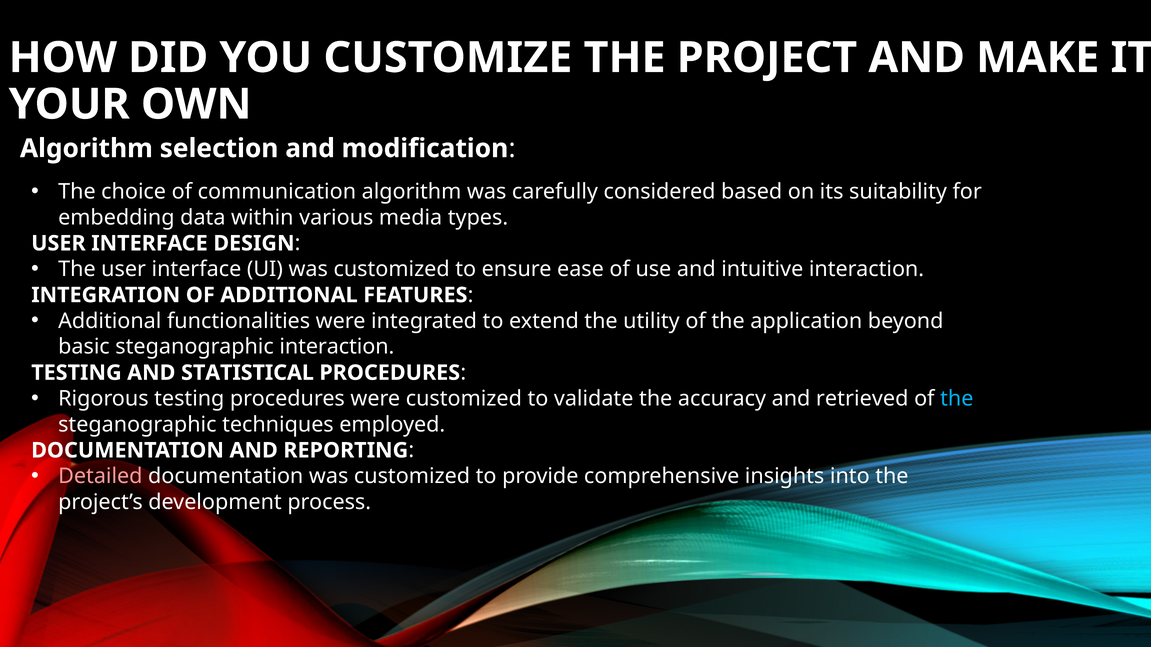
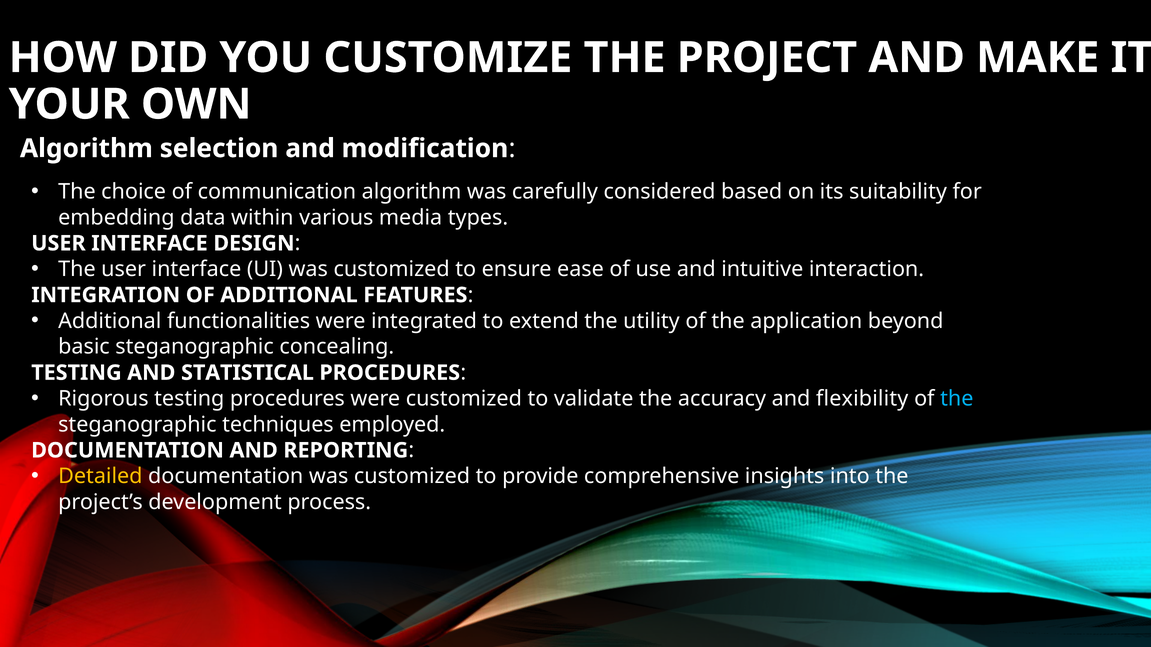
steganographic interaction: interaction -> concealing (337, 347)
retrieved: retrieved -> flexibility (862, 399)
Detailed colour: pink -> yellow (100, 477)
